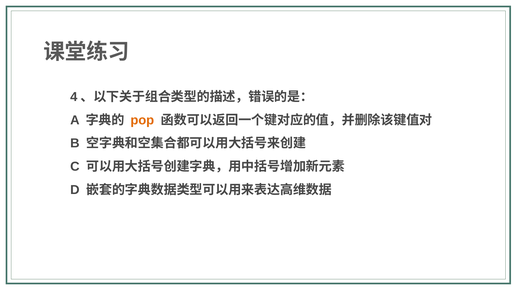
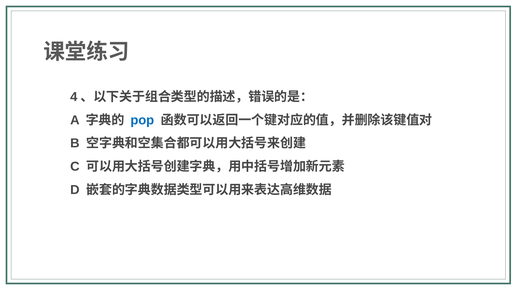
pop colour: orange -> blue (142, 120)
